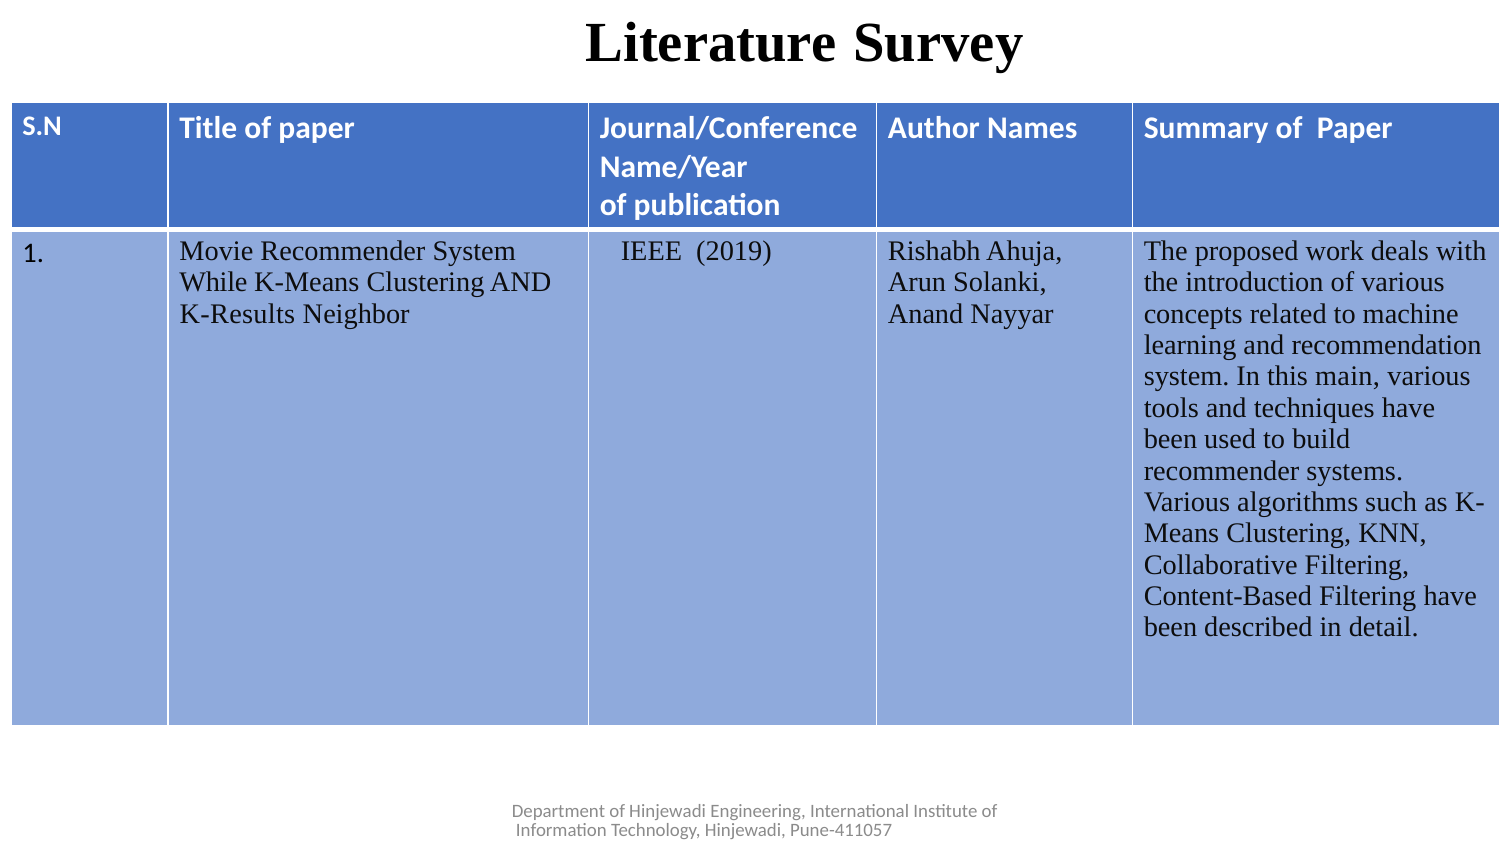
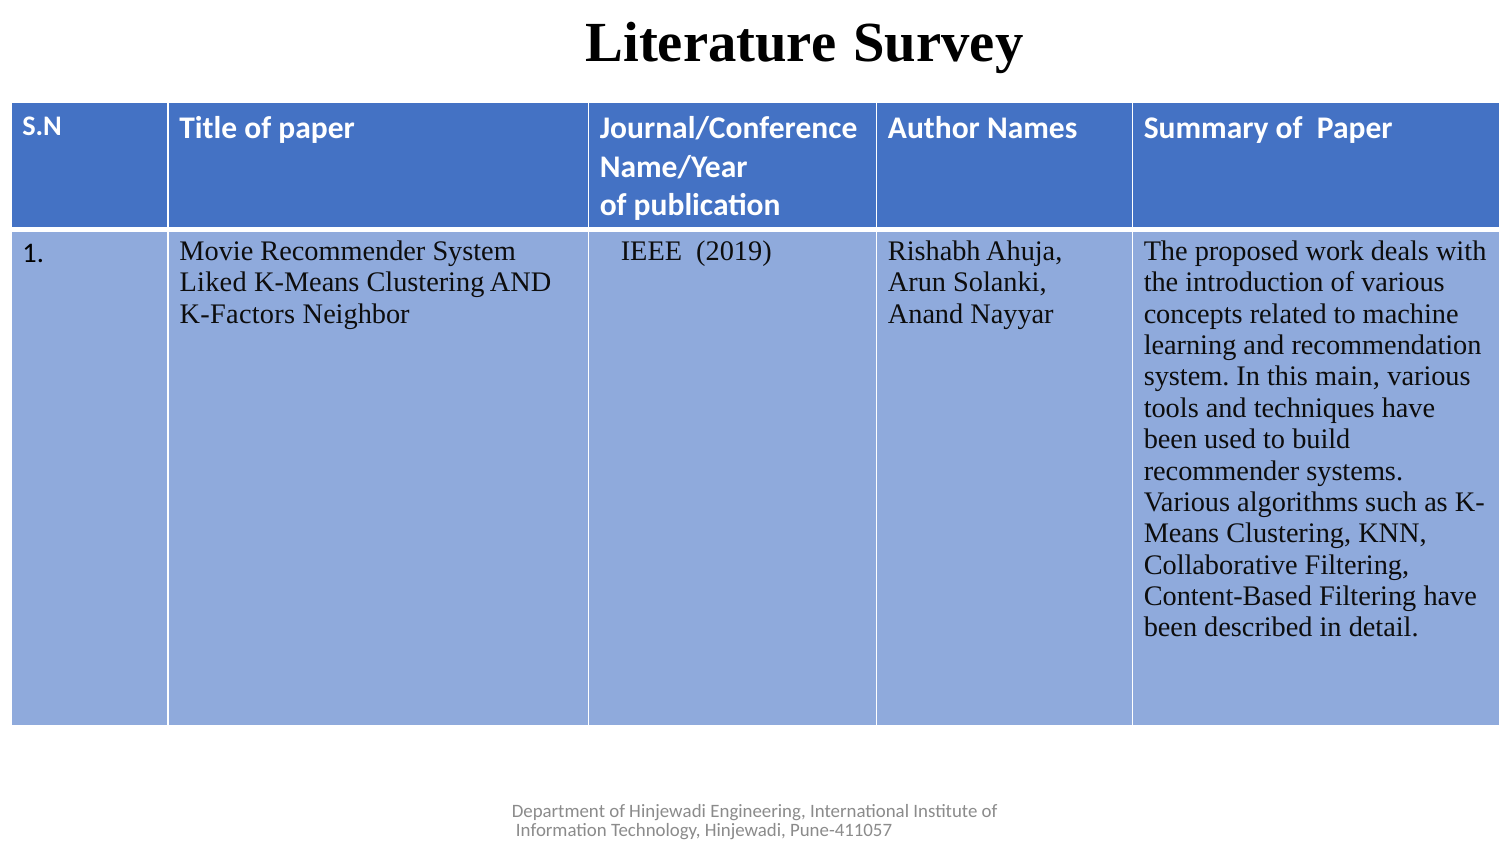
While: While -> Liked (213, 282)
K-Results: K-Results -> K-Factors (237, 314)
